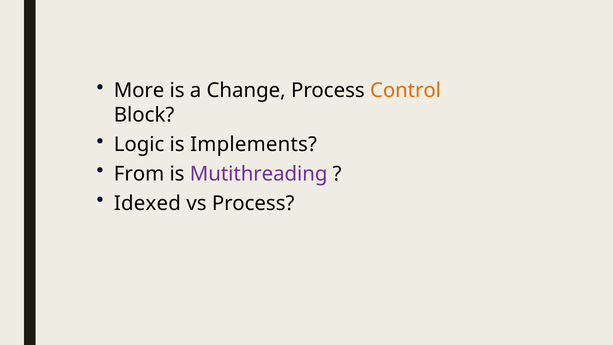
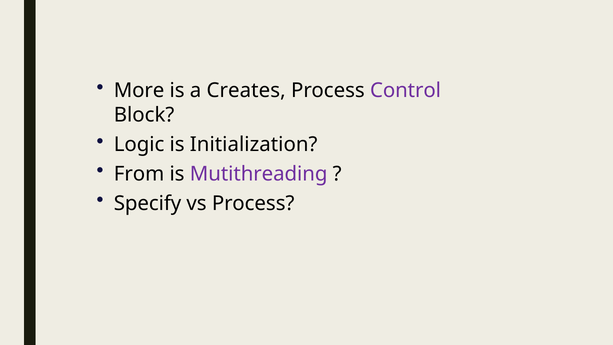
Change: Change -> Creates (246, 91)
Control colour: orange -> purple (406, 91)
Implements: Implements -> Initialization (254, 145)
Idexed: Idexed -> Specify (148, 203)
